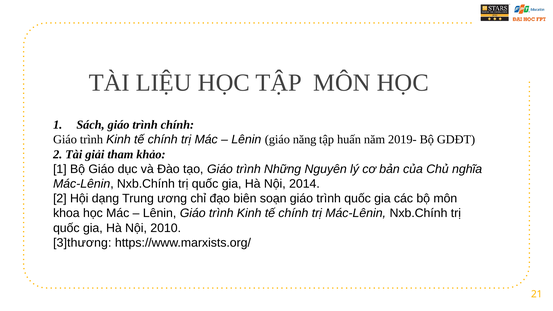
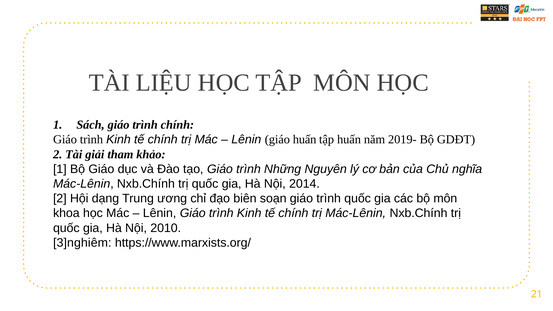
giáo năng: năng -> huấn (305, 140)
3]thương: 3]thương -> 3]nghiêm (82, 243)
